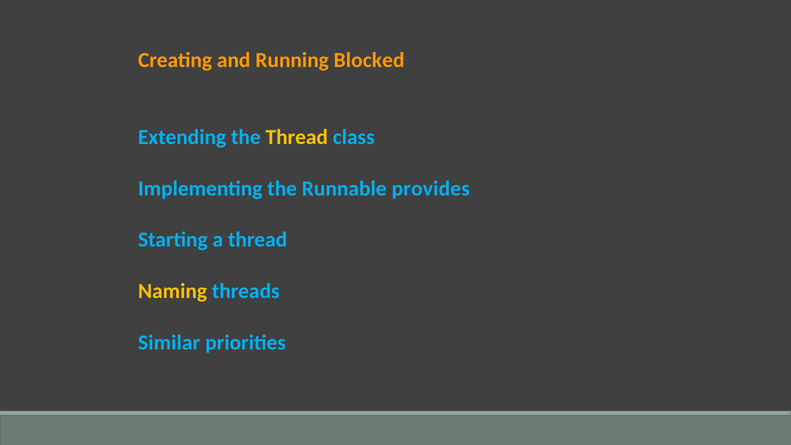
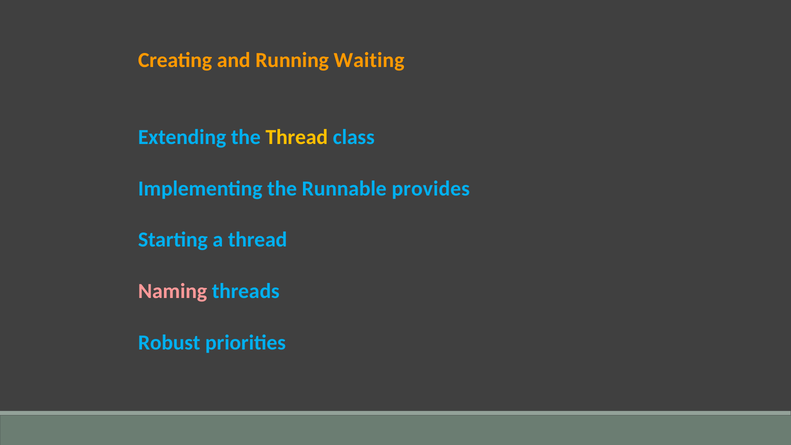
Blocked: Blocked -> Waiting (369, 60)
Naming colour: yellow -> pink (173, 291)
Similar: Similar -> Robust (169, 343)
